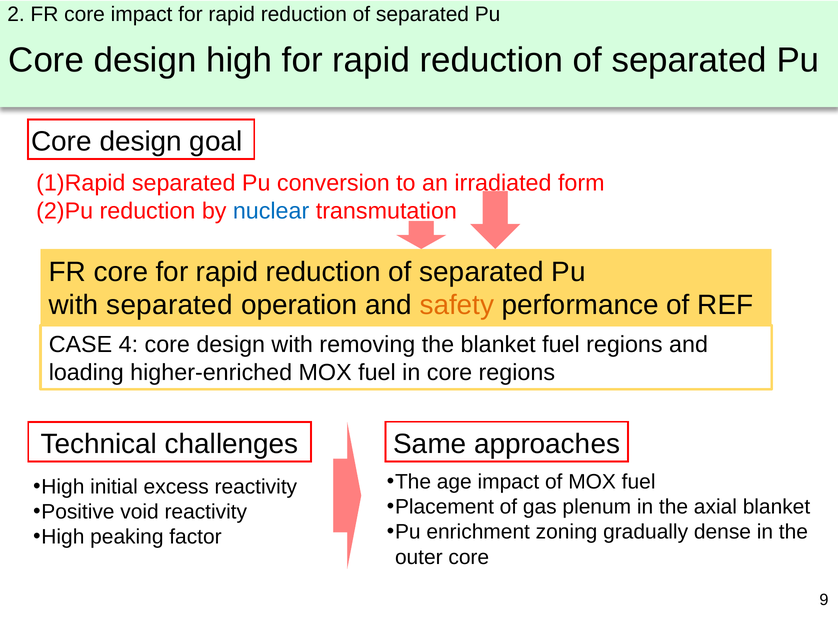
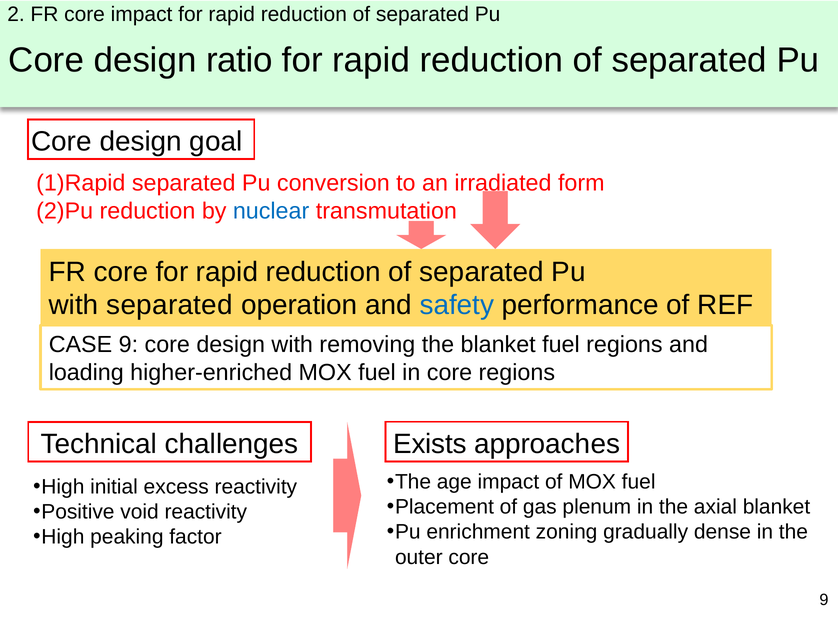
design high: high -> ratio (239, 61)
safety colour: orange -> blue (457, 306)
CASE 4: 4 -> 9 (128, 345)
Same: Same -> Exists (430, 444)
